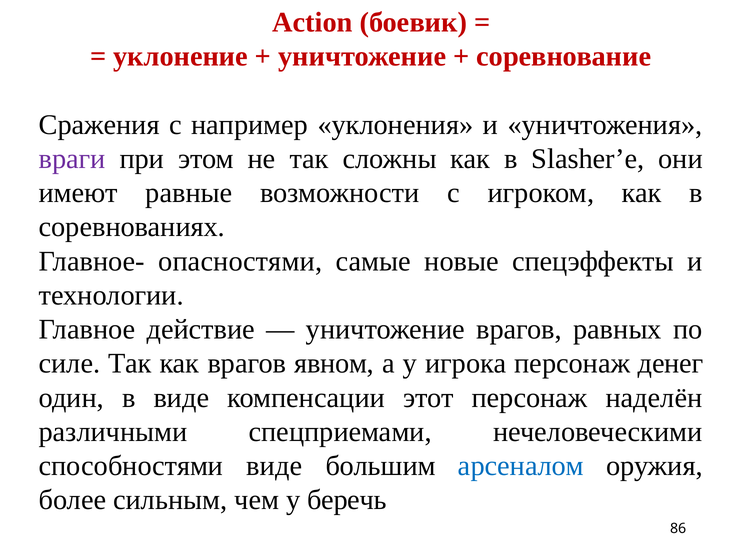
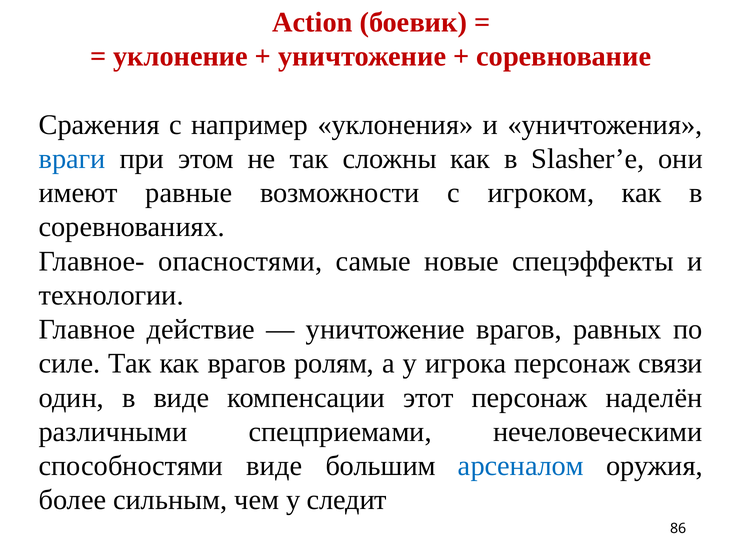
враги colour: purple -> blue (72, 159)
явном: явном -> ролям (334, 363)
денег: денег -> связи (671, 363)
беречь: беречь -> следит (347, 500)
